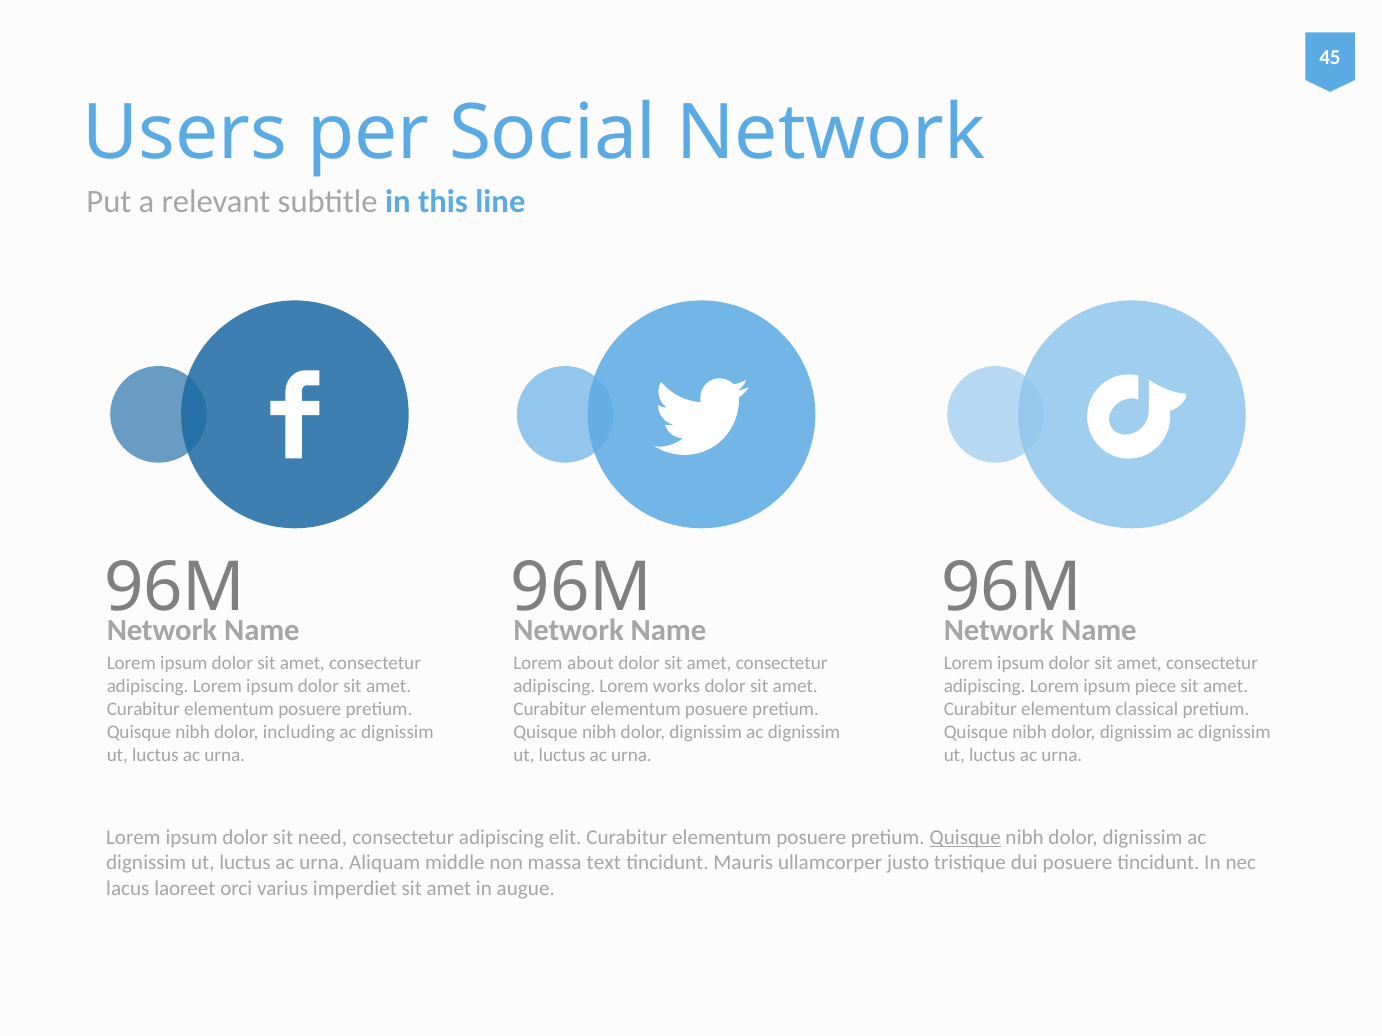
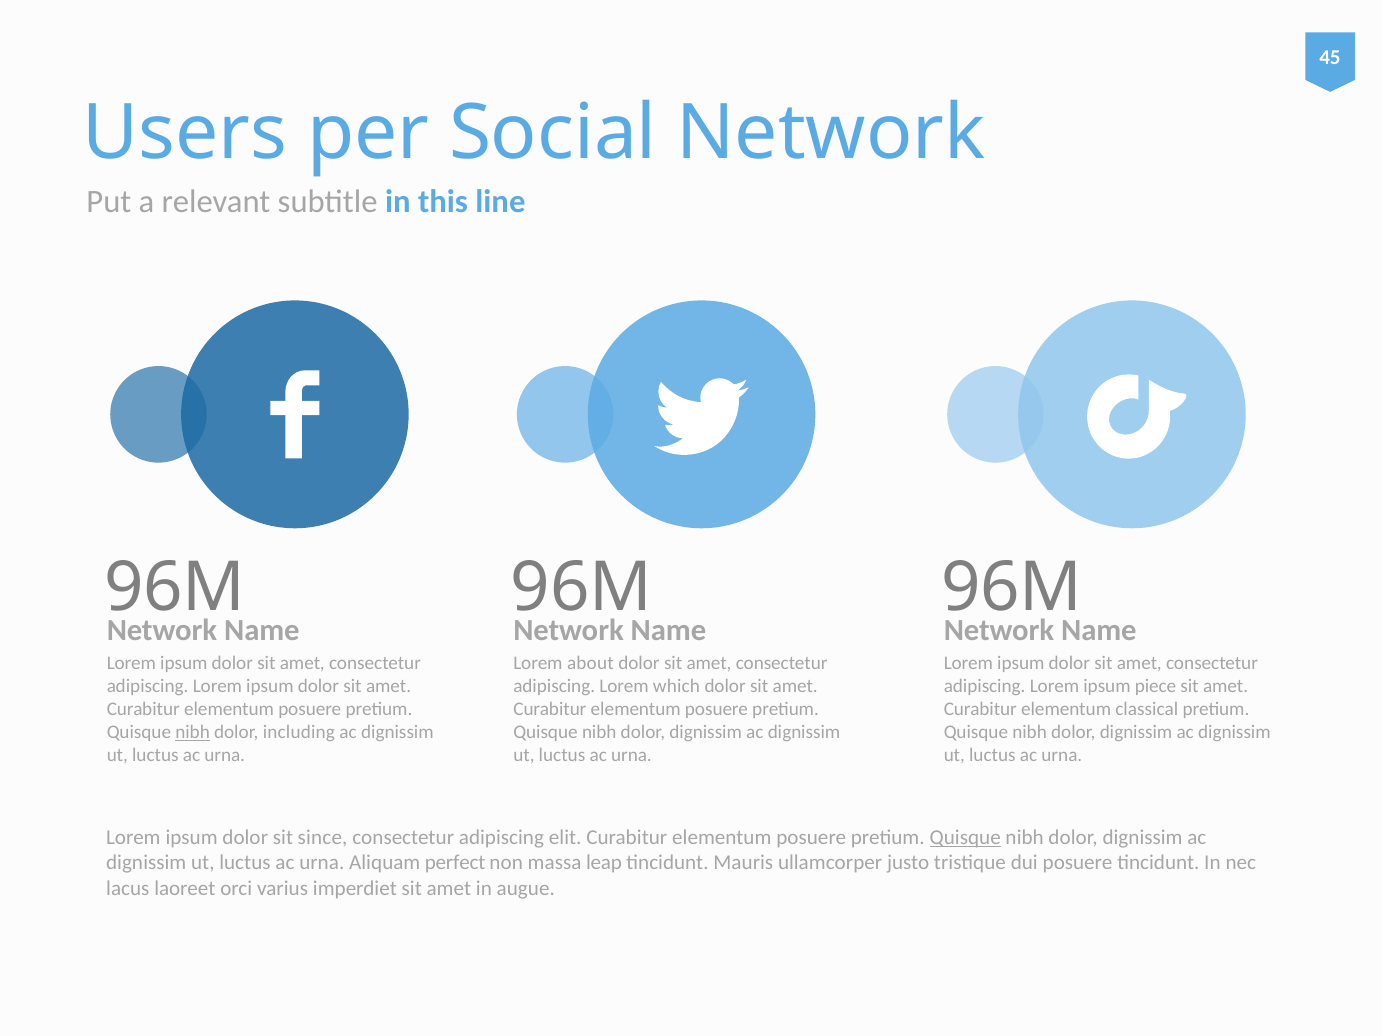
works: works -> which (676, 687)
nibh underline: none -> present (193, 733)
need: need -> since (323, 838)
middle: middle -> perfect (455, 863)
text: text -> leap (604, 863)
